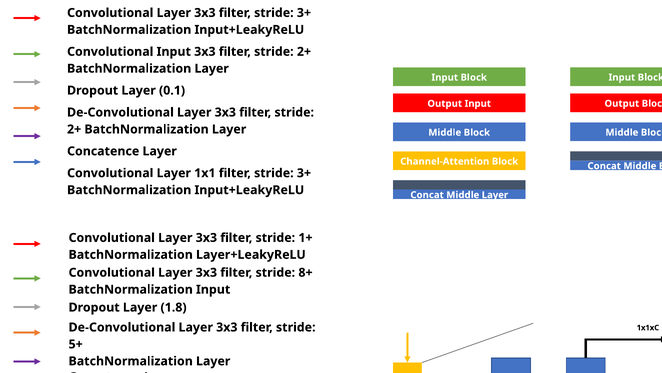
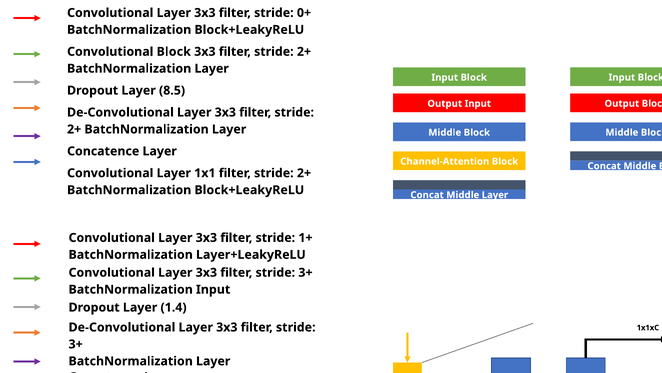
3x3 filter stride 3+: 3+ -> 0+ (304, 13)
Input+LeakyReLU: Input+LeakyReLU -> Block+LeakyReLU (249, 30)
Convolutional Input: Input -> Block (174, 52)
0.1: 0.1 -> 8.5 (172, 90)
1x1 filter stride 3+: 3+ -> 2+ (304, 173)
Input+LeakyReLU: Input+LeakyReLU -> Block+LeakyReLU (249, 190)
8+: 8+ -> 3+ (305, 272)
1.8: 1.8 -> 1.4 (174, 307)
5+: 5+ -> 3+ (76, 344)
